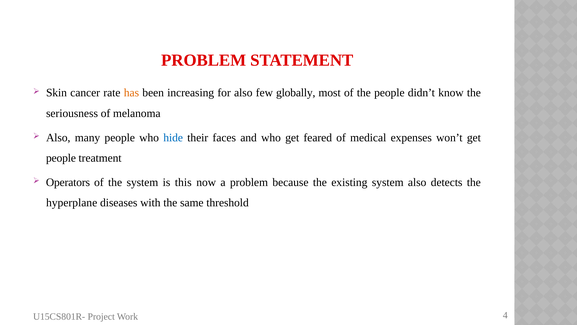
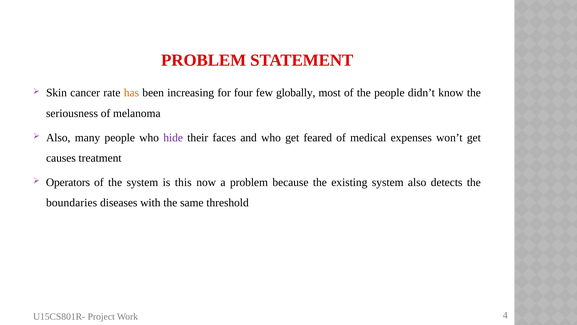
for also: also -> four (243, 93)
hide colour: blue -> purple (173, 137)
people: people -> causes (61, 158)
hyperplane: hyperplane -> boundaries (72, 203)
